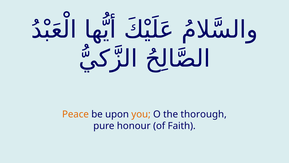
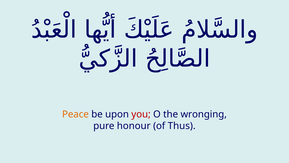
you colour: orange -> red (141, 114)
thorough: thorough -> wronging (204, 114)
Faith: Faith -> Thus (182, 126)
